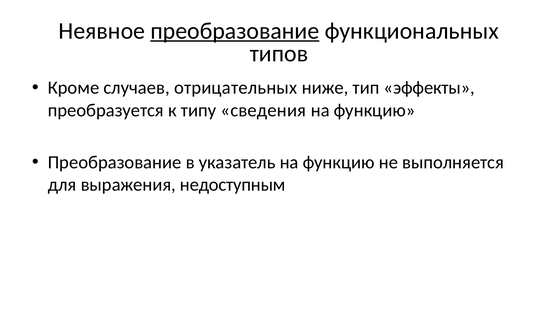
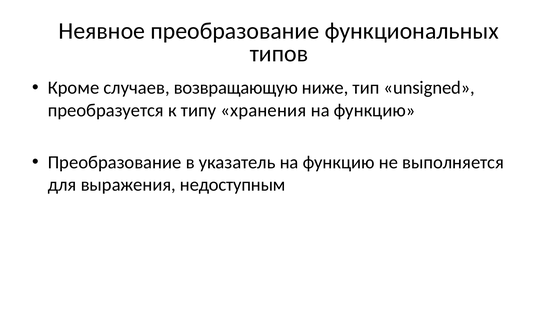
преобразование underline: present -> none (235, 31)
отрицательных: отрицательных -> возвращающую (236, 88)
эффекты: эффекты -> unsigned (429, 88)
сведения: сведения -> хранения (263, 110)
